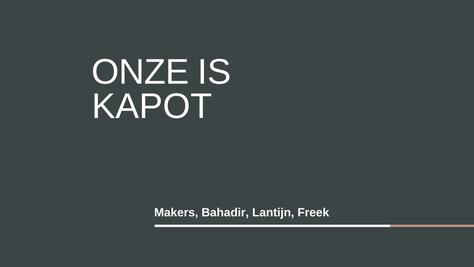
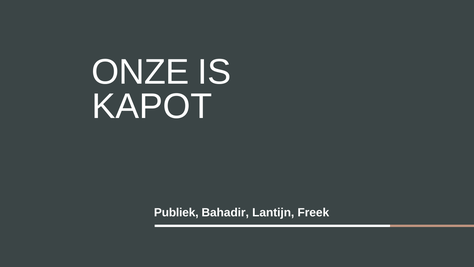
Makers: Makers -> Publiek (176, 212)
